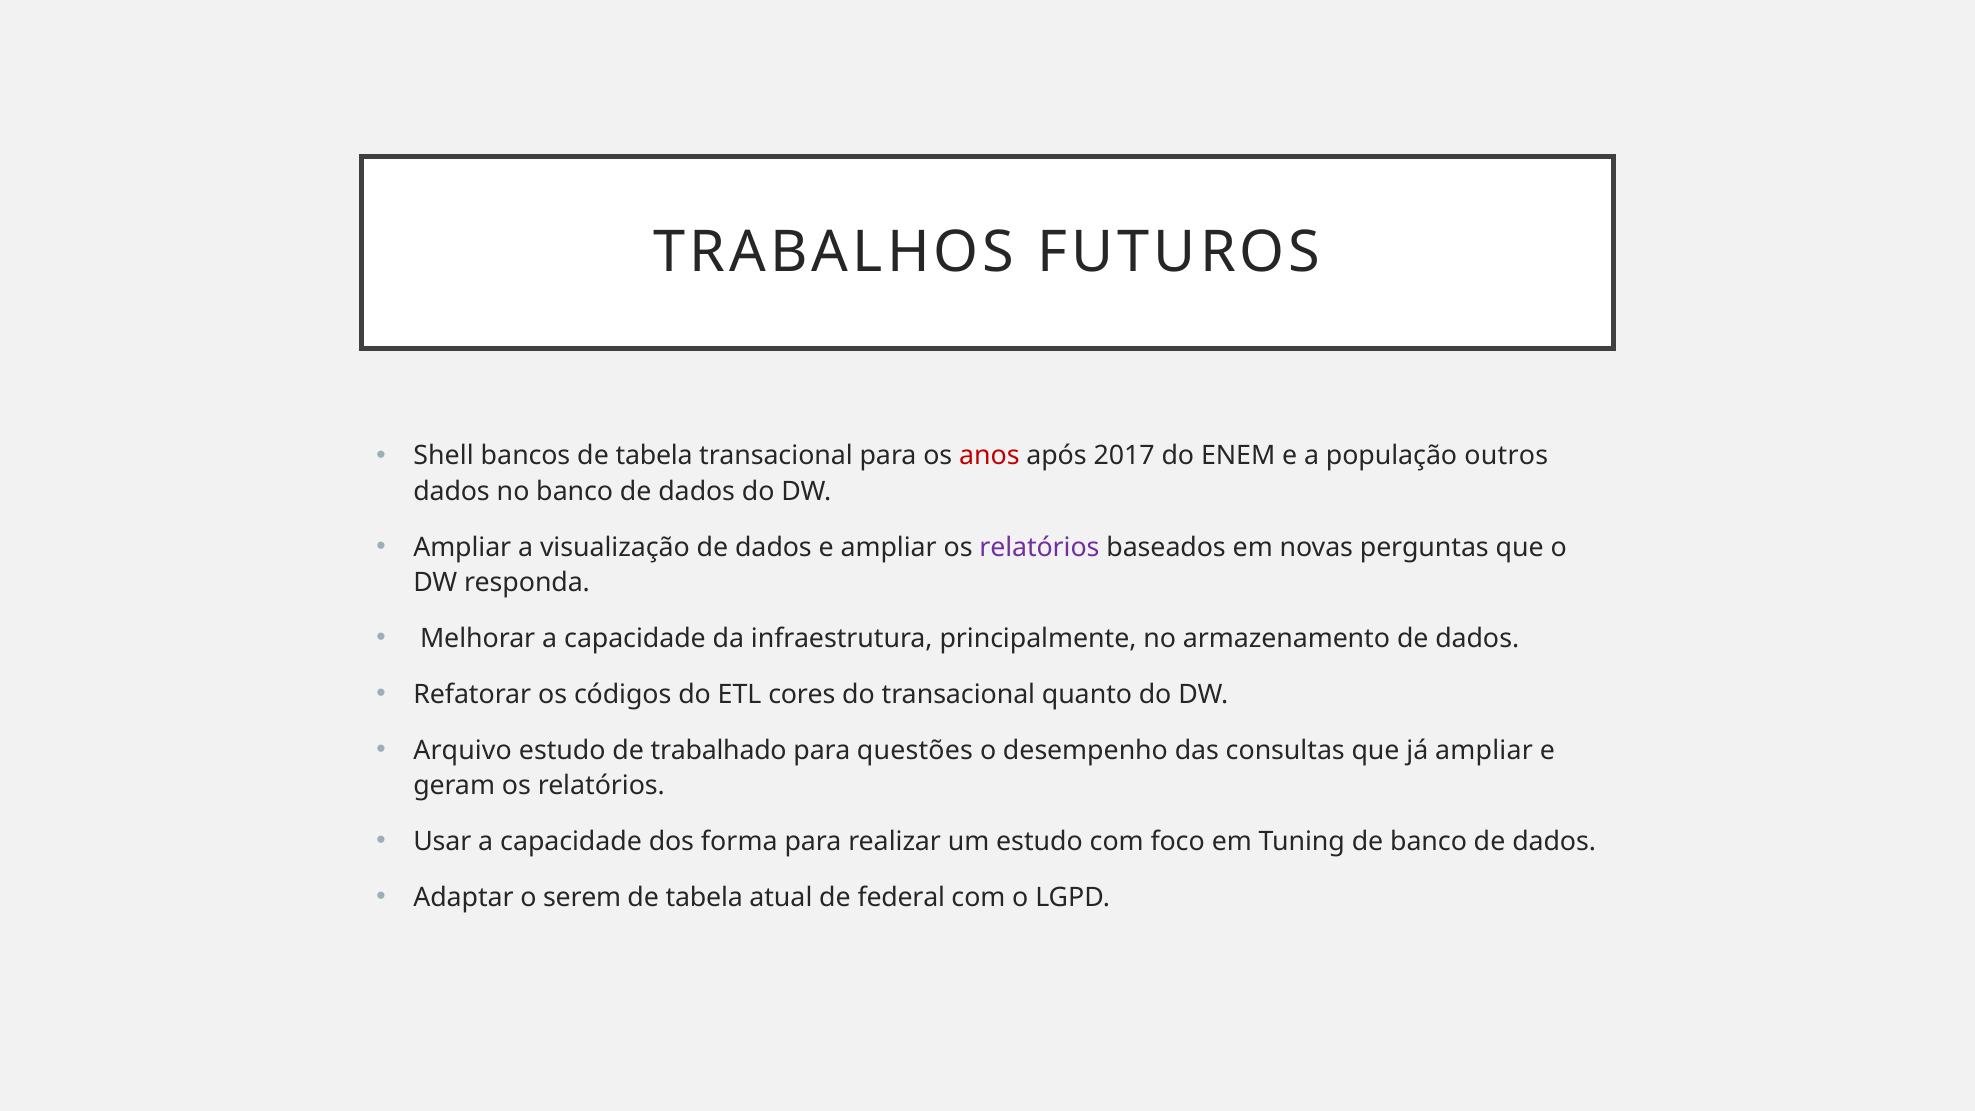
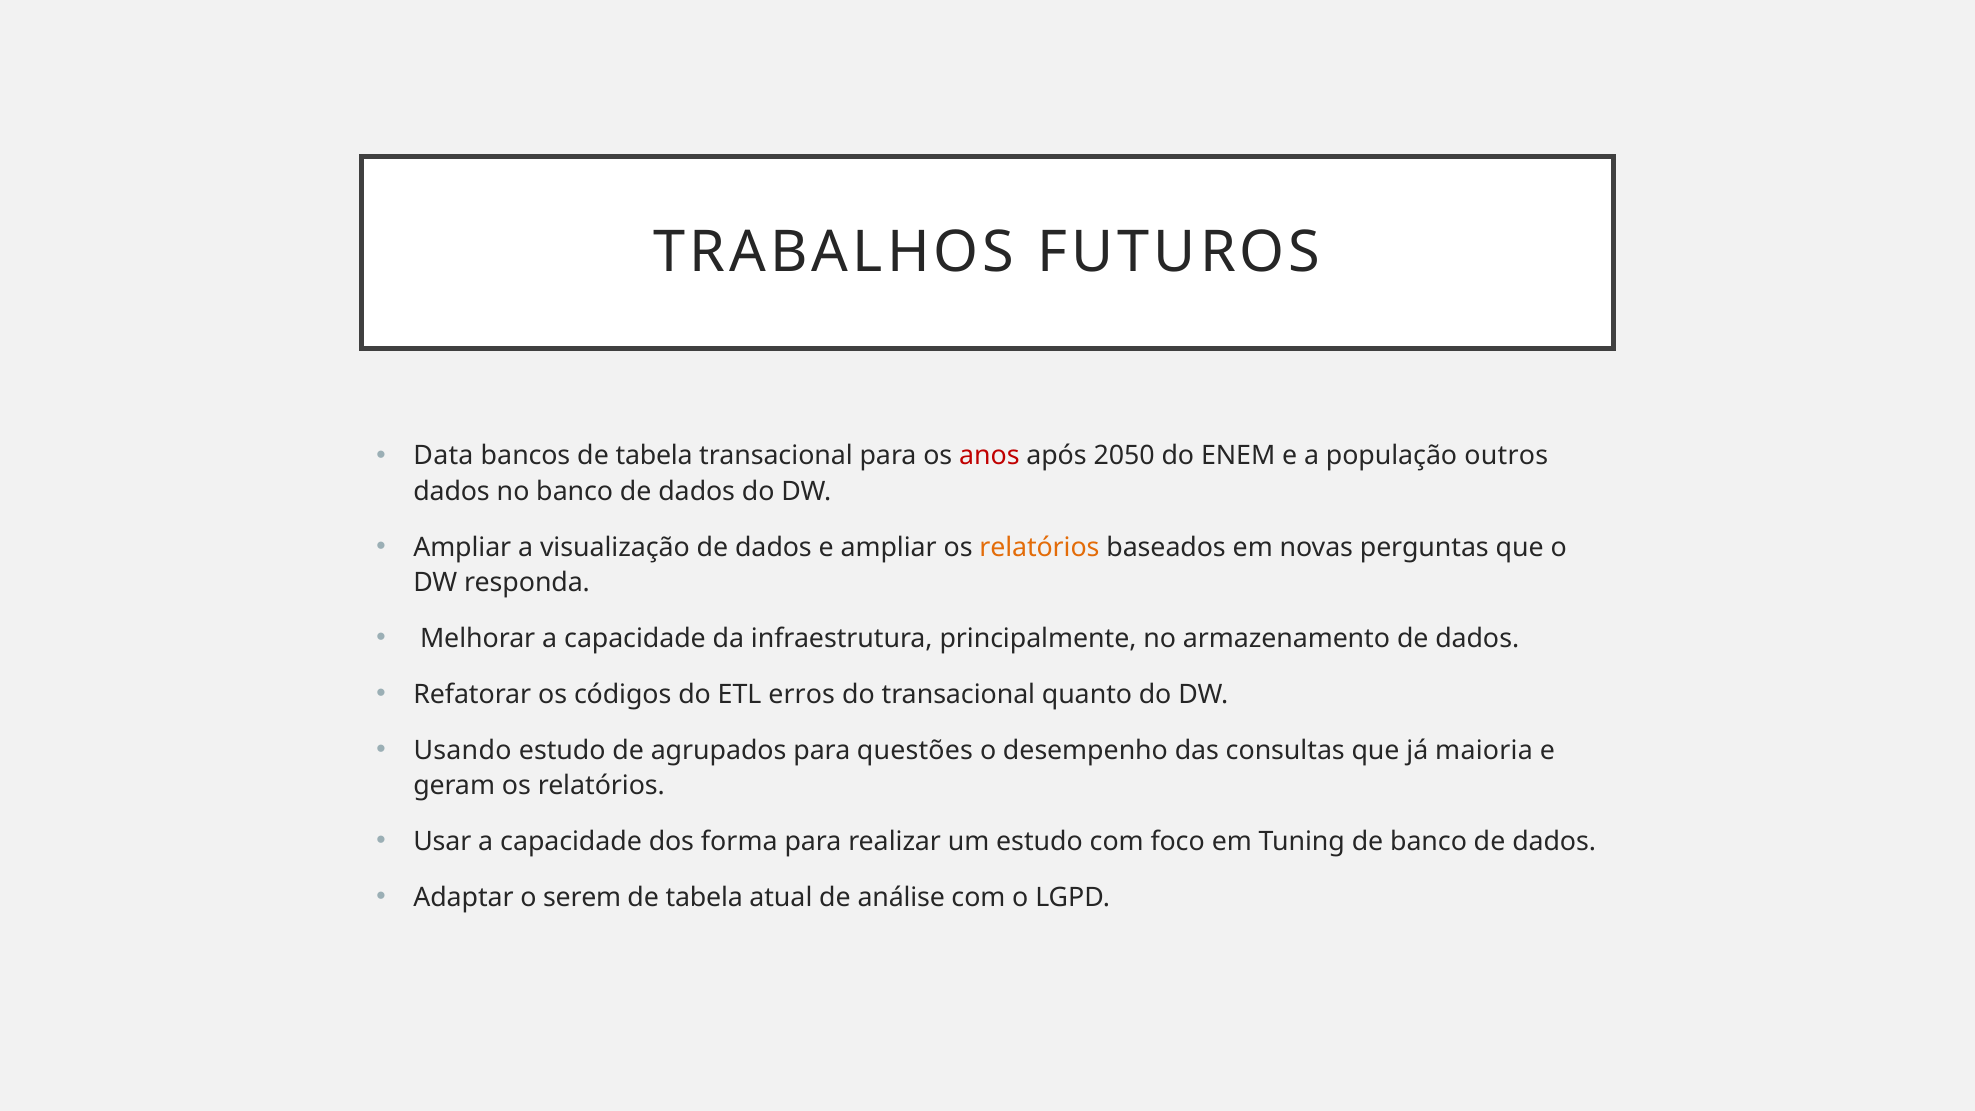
Shell: Shell -> Data (443, 456)
2017: 2017 -> 2050 (1124, 456)
relatórios colour: purple -> orange (1039, 547)
cores: cores -> erros (802, 694)
Arquivo: Arquivo -> Usando (463, 750)
trabalhado: trabalhado -> agrupados (719, 750)
já ampliar: ampliar -> maioria (1484, 750)
federal: federal -> análise (901, 897)
